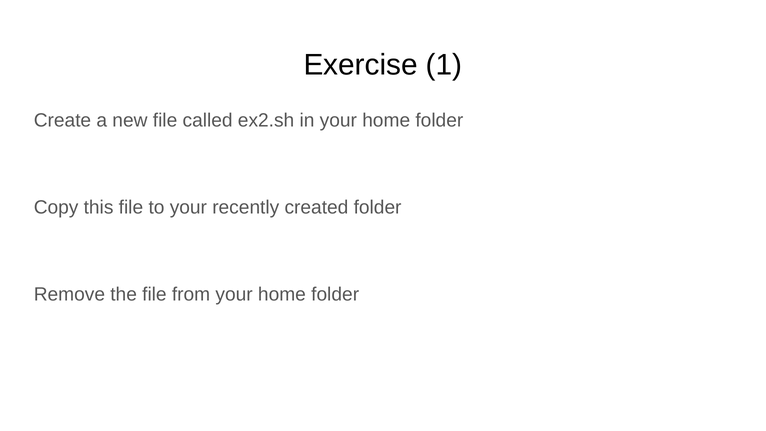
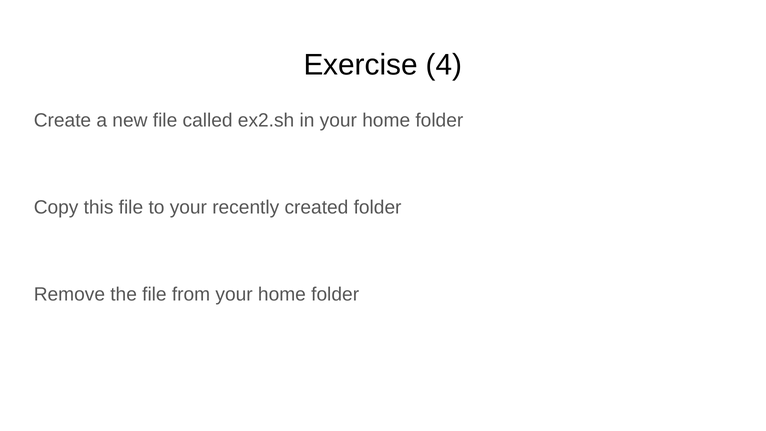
1: 1 -> 4 (444, 65)
